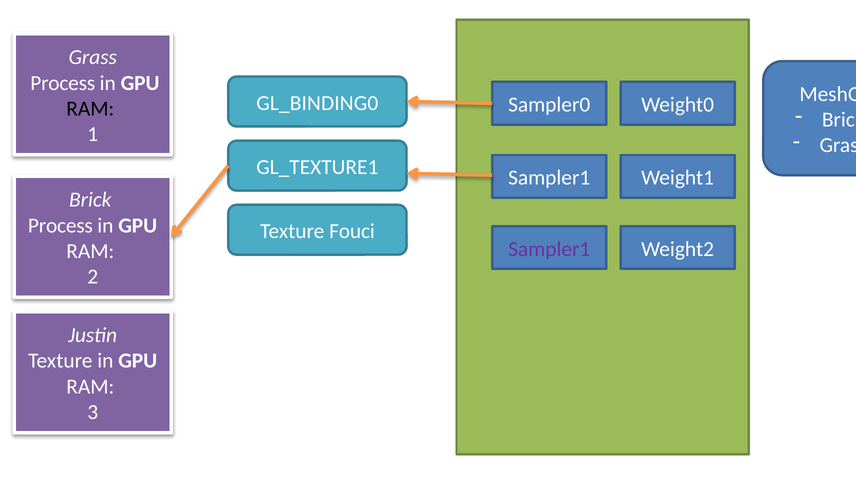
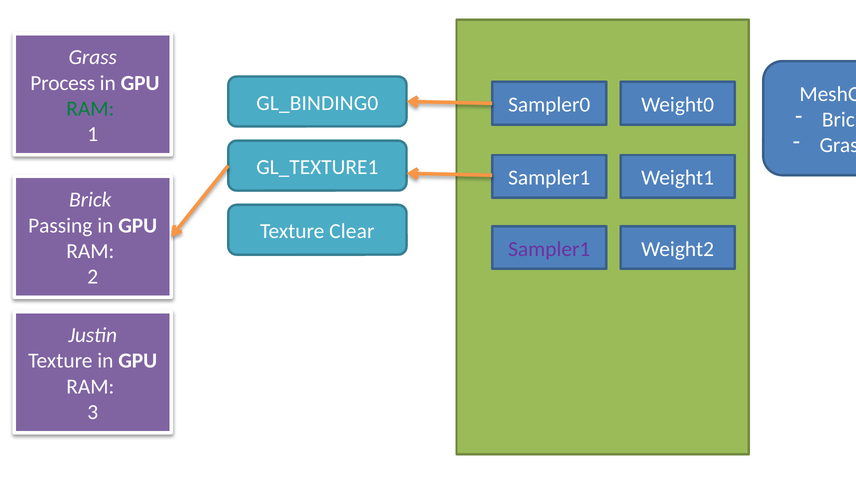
RAM colour: black -> green (90, 109)
Process: Process -> Passing (60, 226)
Fouci: Fouci -> Clear (352, 231)
